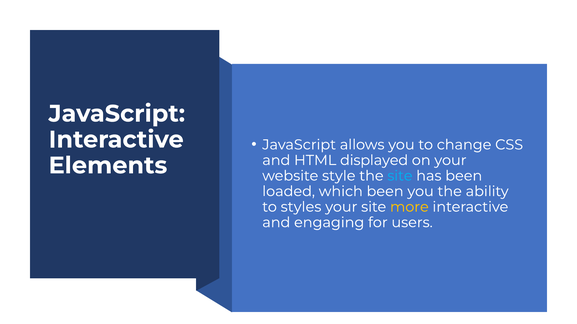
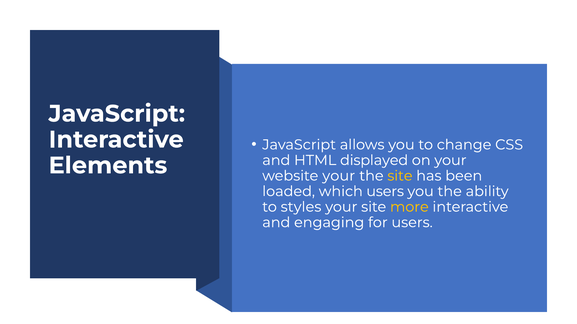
website style: style -> your (339, 176)
site colour: light blue -> yellow (400, 176)
which been: been -> users (385, 192)
